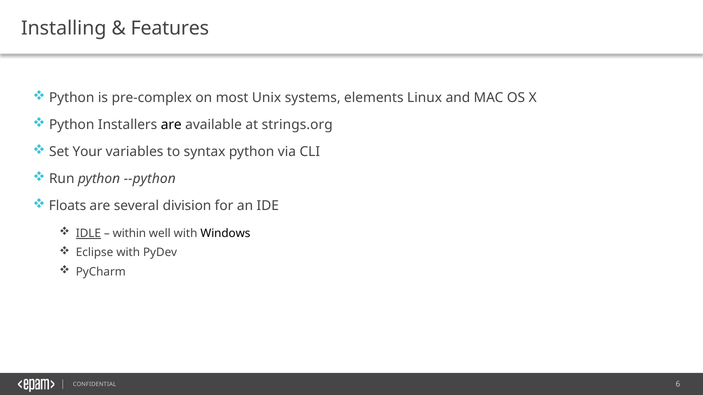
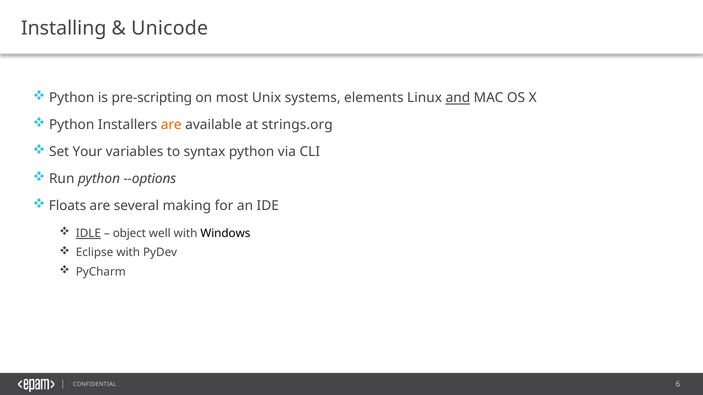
Features: Features -> Unicode (170, 28)
pre-complex: pre-complex -> pre-scripting (152, 98)
and underline: none -> present (458, 98)
are colour: black -> orange (171, 125)
--python: --python -> --options (150, 179)
division: division -> making (187, 206)
within: within -> object (129, 234)
